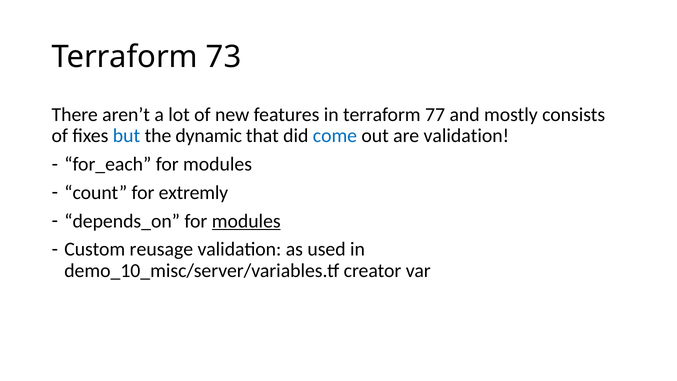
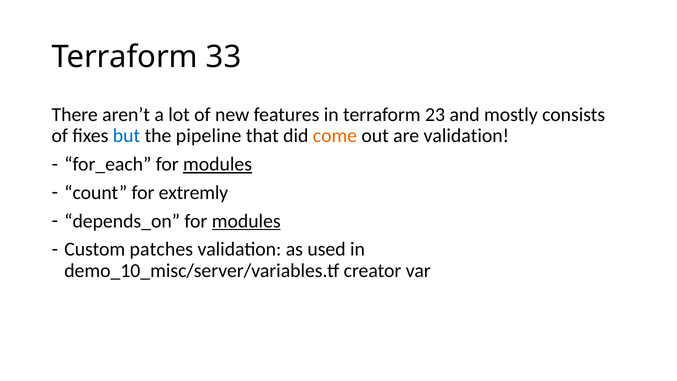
73: 73 -> 33 (224, 57)
77: 77 -> 23 (435, 114)
dynamic: dynamic -> pipeline (209, 136)
come colour: blue -> orange (335, 136)
modules underline: none -> present (218, 164)
reusage: reusage -> patches (161, 249)
